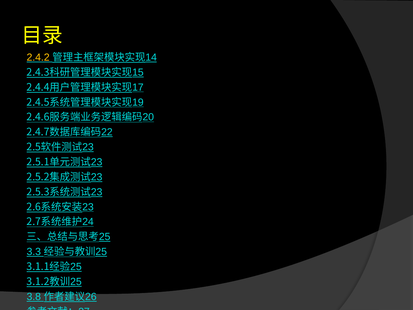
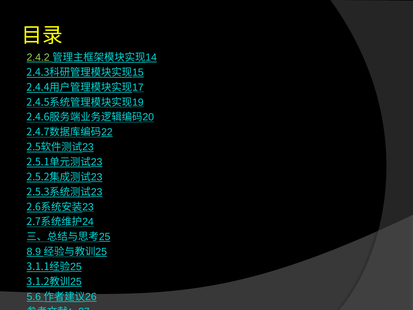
2.4.2 colour: yellow -> light green (38, 57)
3.3: 3.3 -> 8.9 (34, 252)
3.8: 3.8 -> 5.6 (34, 296)
